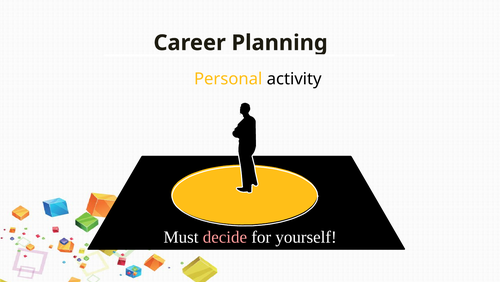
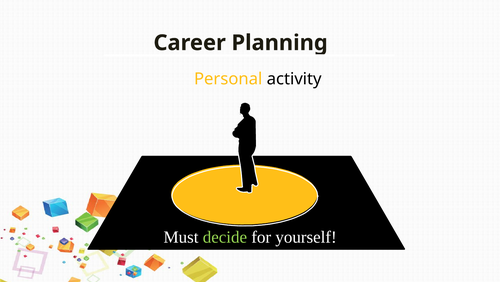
decide colour: pink -> light green (225, 237)
